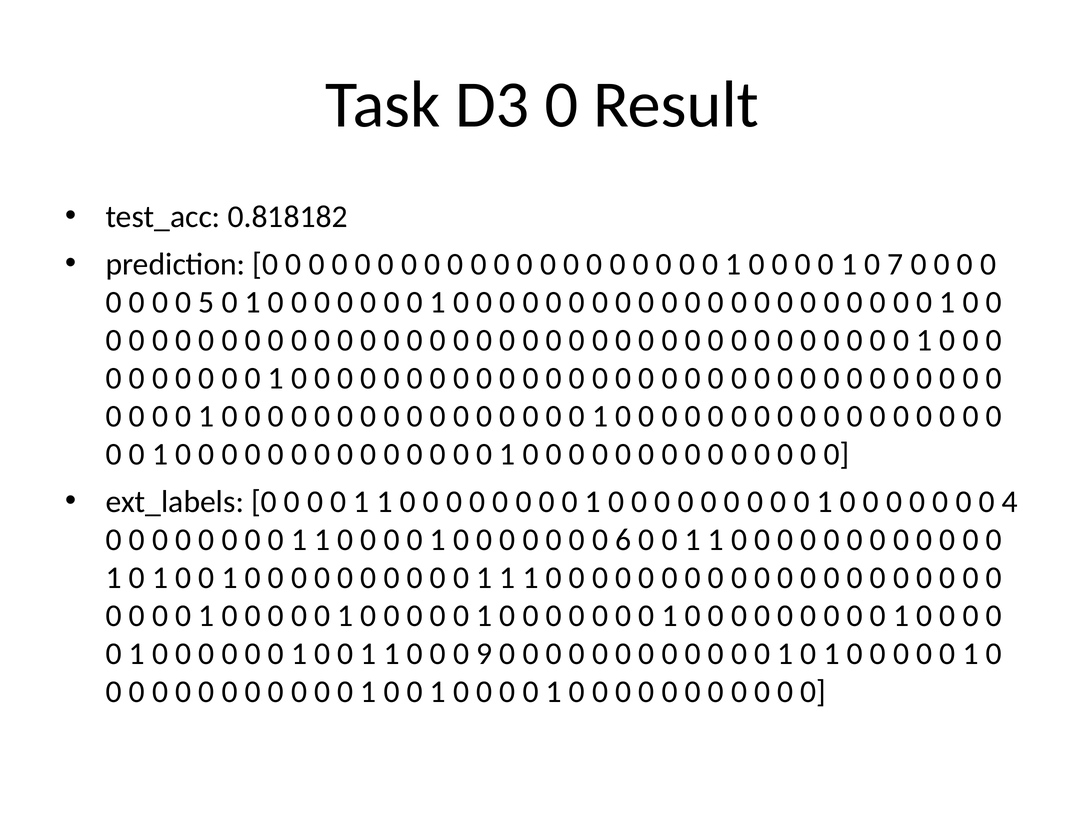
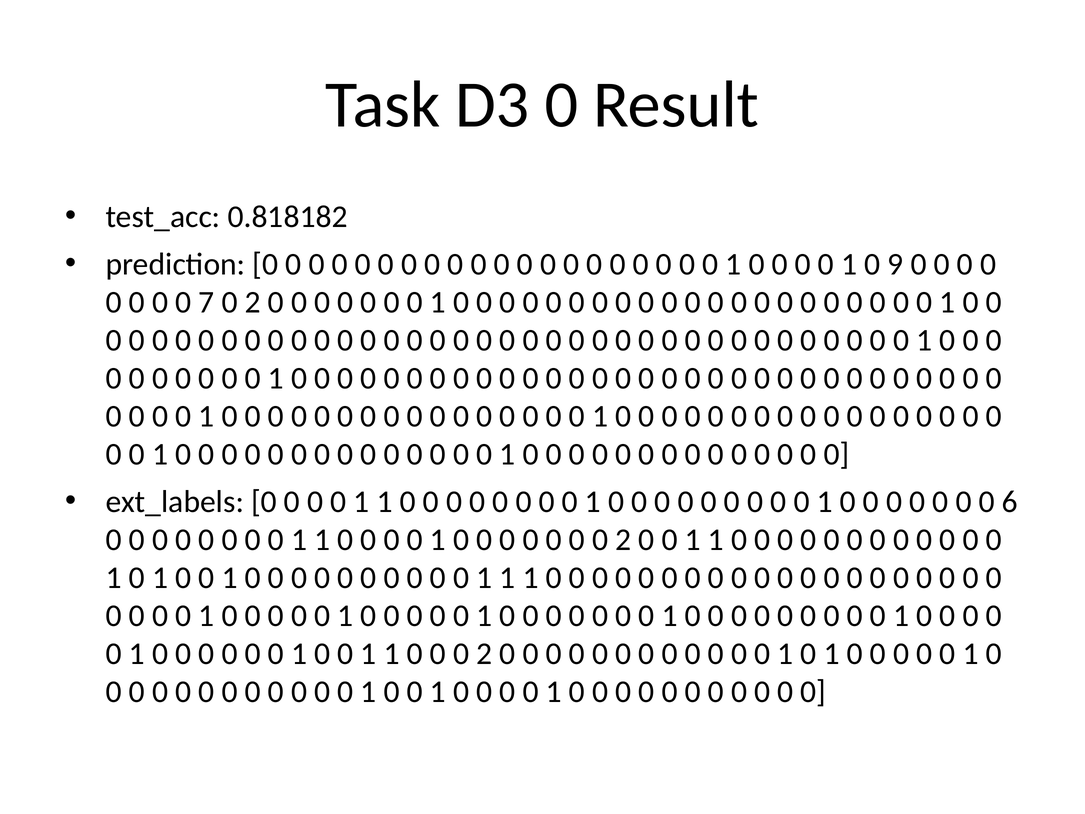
7: 7 -> 9 (895, 264)
5: 5 -> 7 (206, 302)
1: 1 -> 2 (253, 302)
4: 4 -> 6 (1010, 502)
6: 6 -> 2 (623, 540)
9: 9 -> 2 (484, 654)
